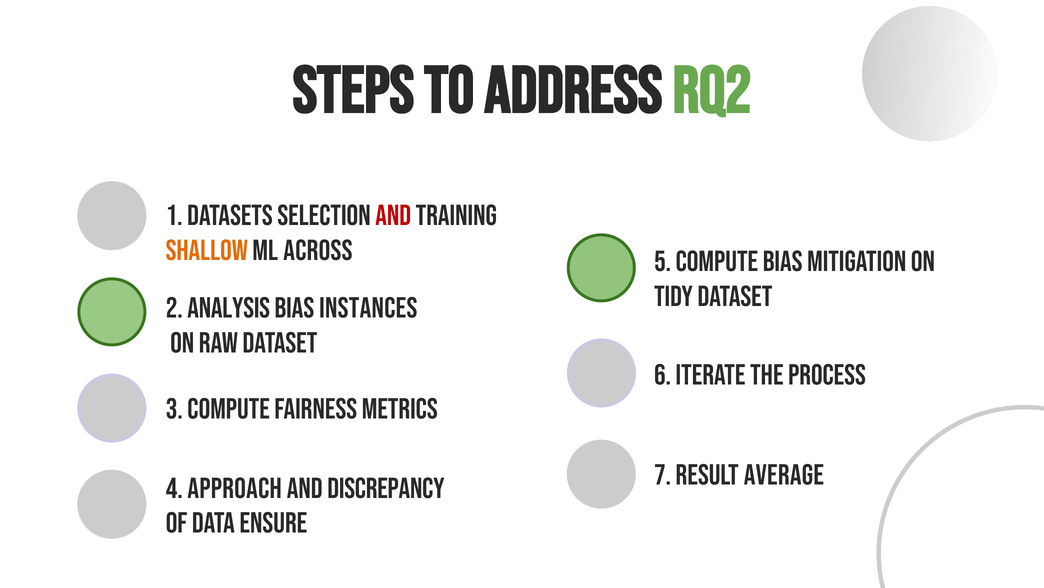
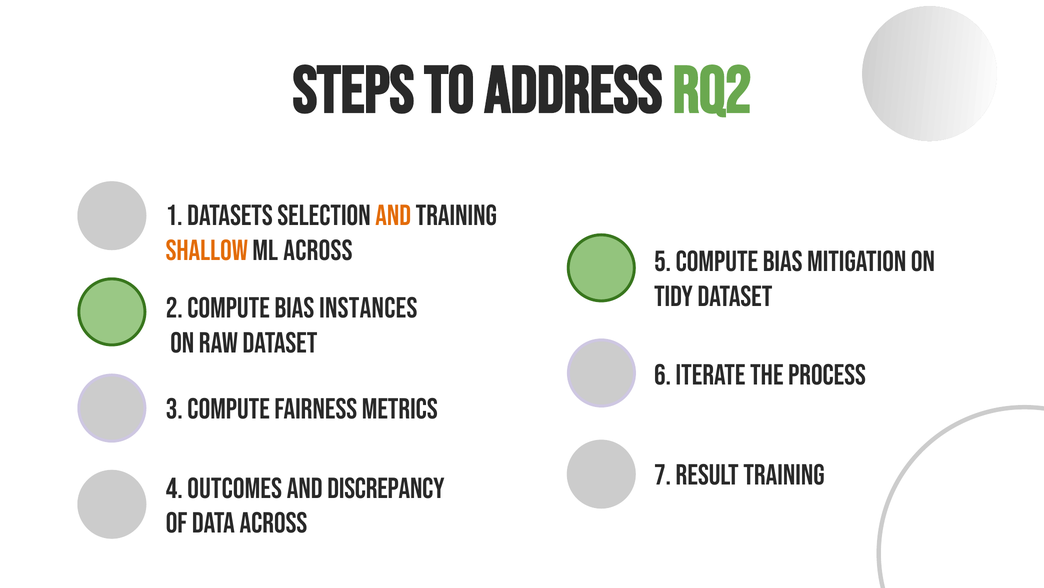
and colour: red -> orange (393, 215)
2 Analysis: Analysis -> Compute (229, 308)
Result Average: Average -> Training (784, 475)
approach: approach -> outcomes (235, 488)
data ensure: ensure -> across (273, 523)
